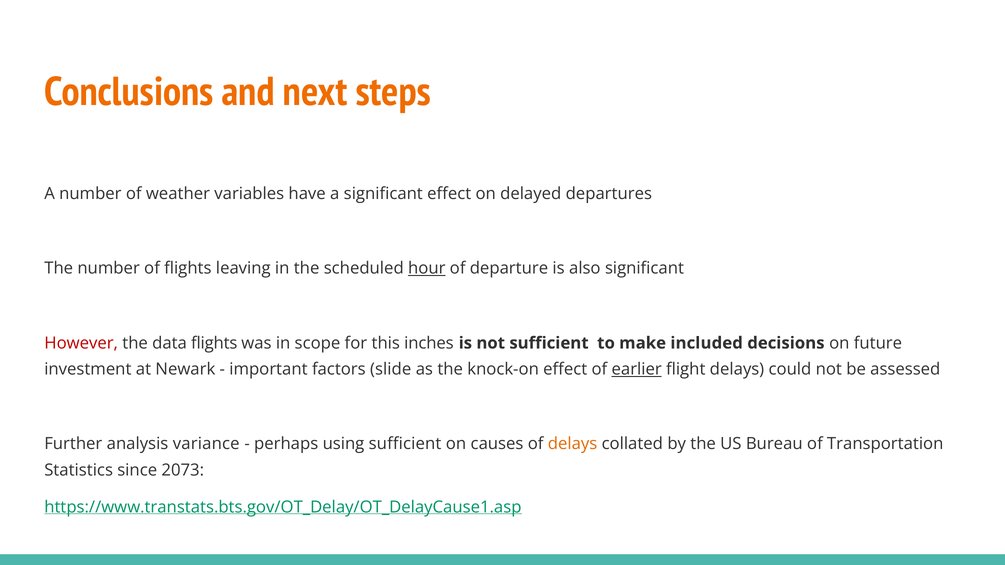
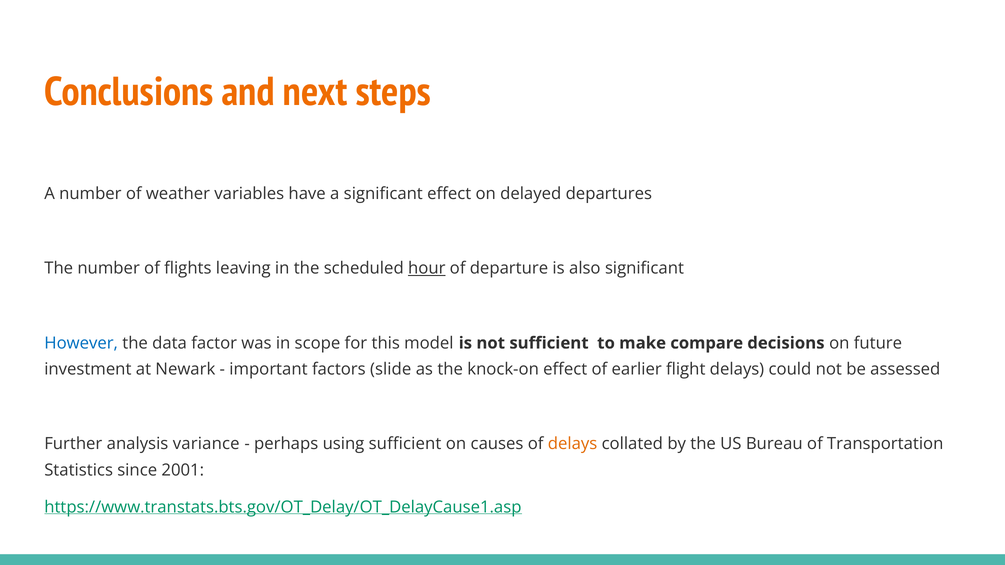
However colour: red -> blue (81, 343)
data flights: flights -> factor (214, 343)
inches: inches -> model (429, 343)
included: included -> compare (707, 343)
earlier underline: present -> none (637, 369)
2073: 2073 -> 2001 (183, 470)
